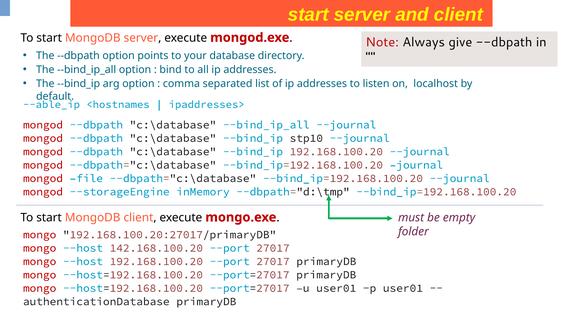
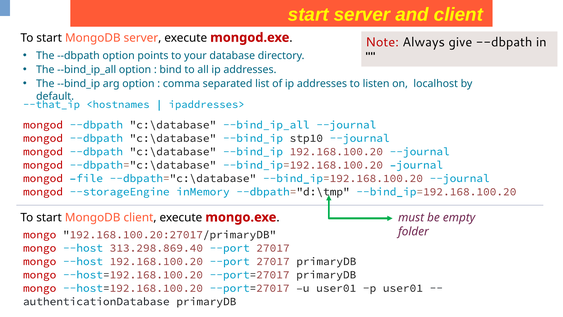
--able_ip: --able_ip -> --that_ip (51, 104)
142.168.100.20: 142.168.100.20 -> 313.298.869.40 (156, 248)
